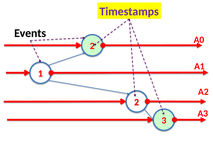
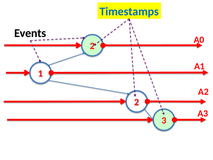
Timestamps colour: purple -> blue (129, 11)
